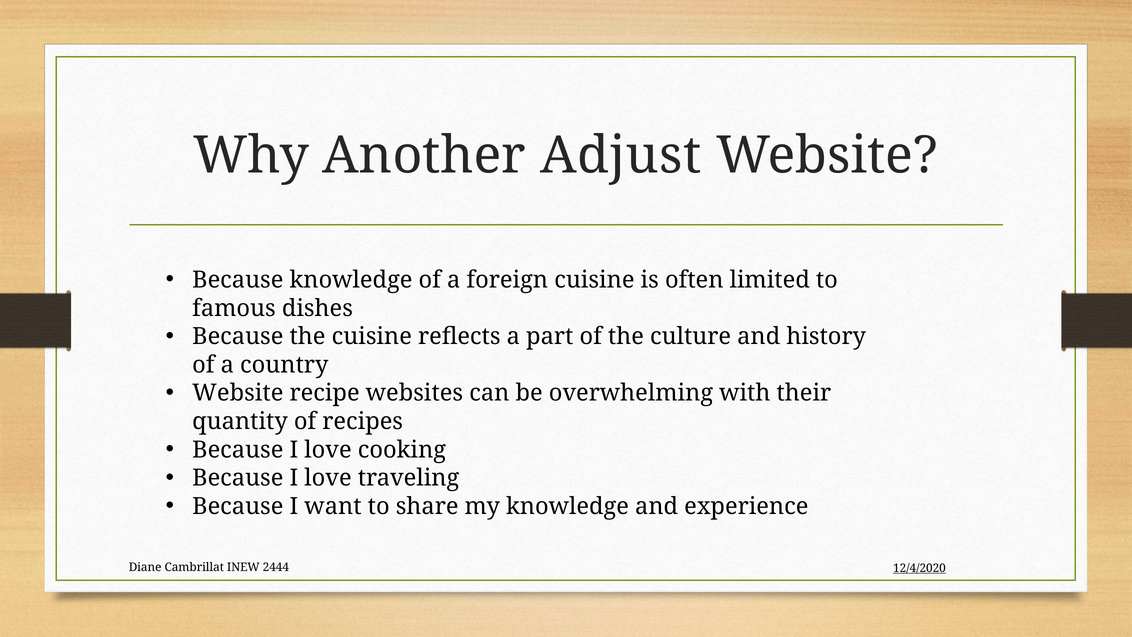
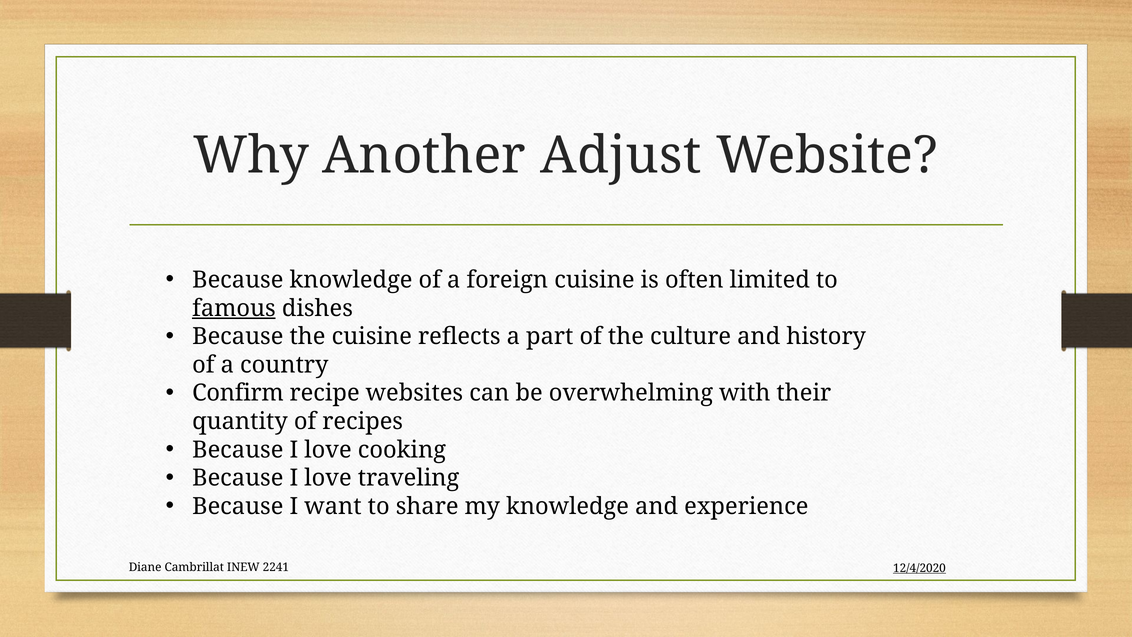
famous underline: none -> present (234, 308)
Website: Website -> Confirm (238, 393)
2444: 2444 -> 2241 (276, 567)
